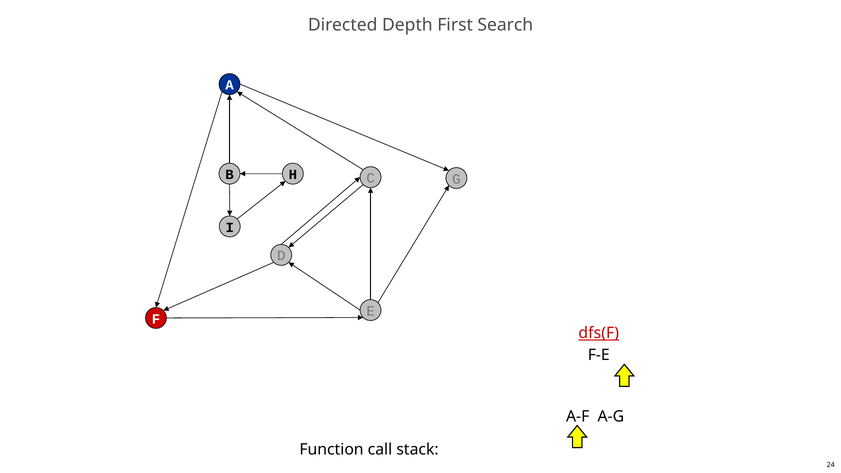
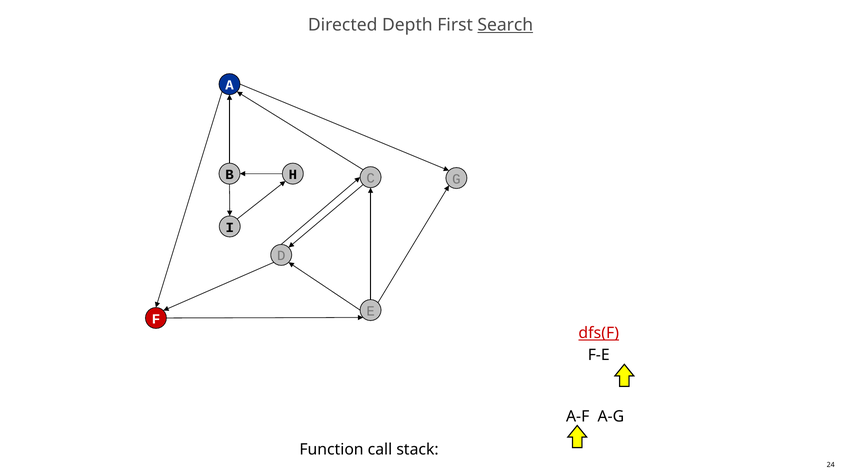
Search underline: none -> present (505, 25)
